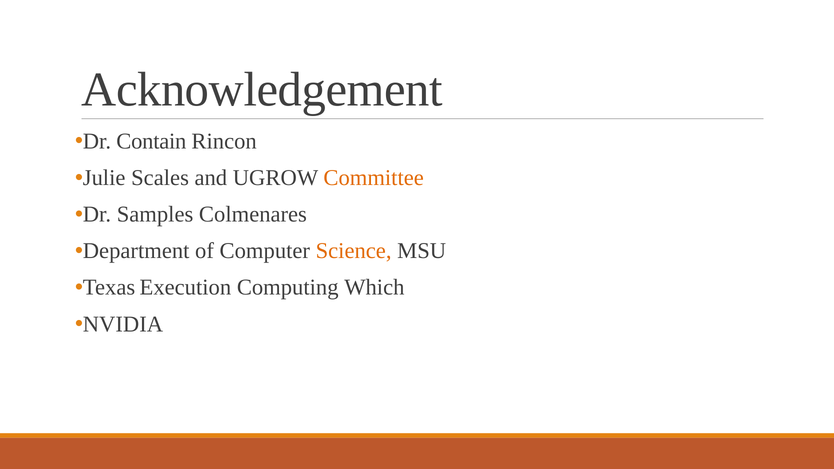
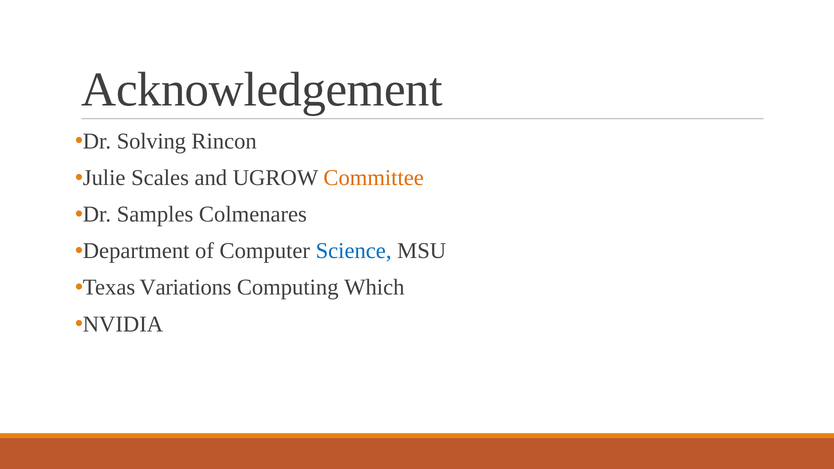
Contain: Contain -> Solving (151, 141)
Science colour: orange -> blue (354, 251)
Execution: Execution -> Variations (186, 288)
